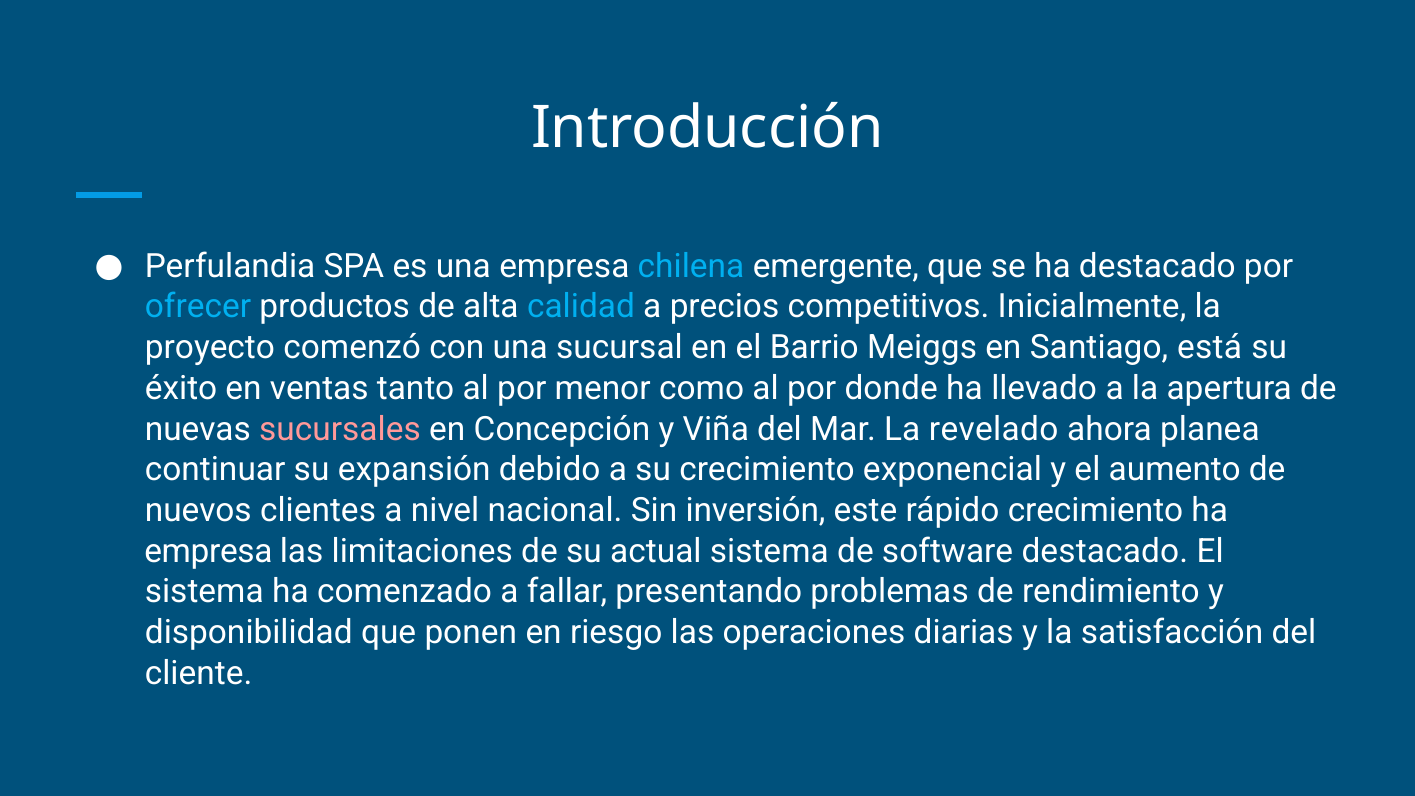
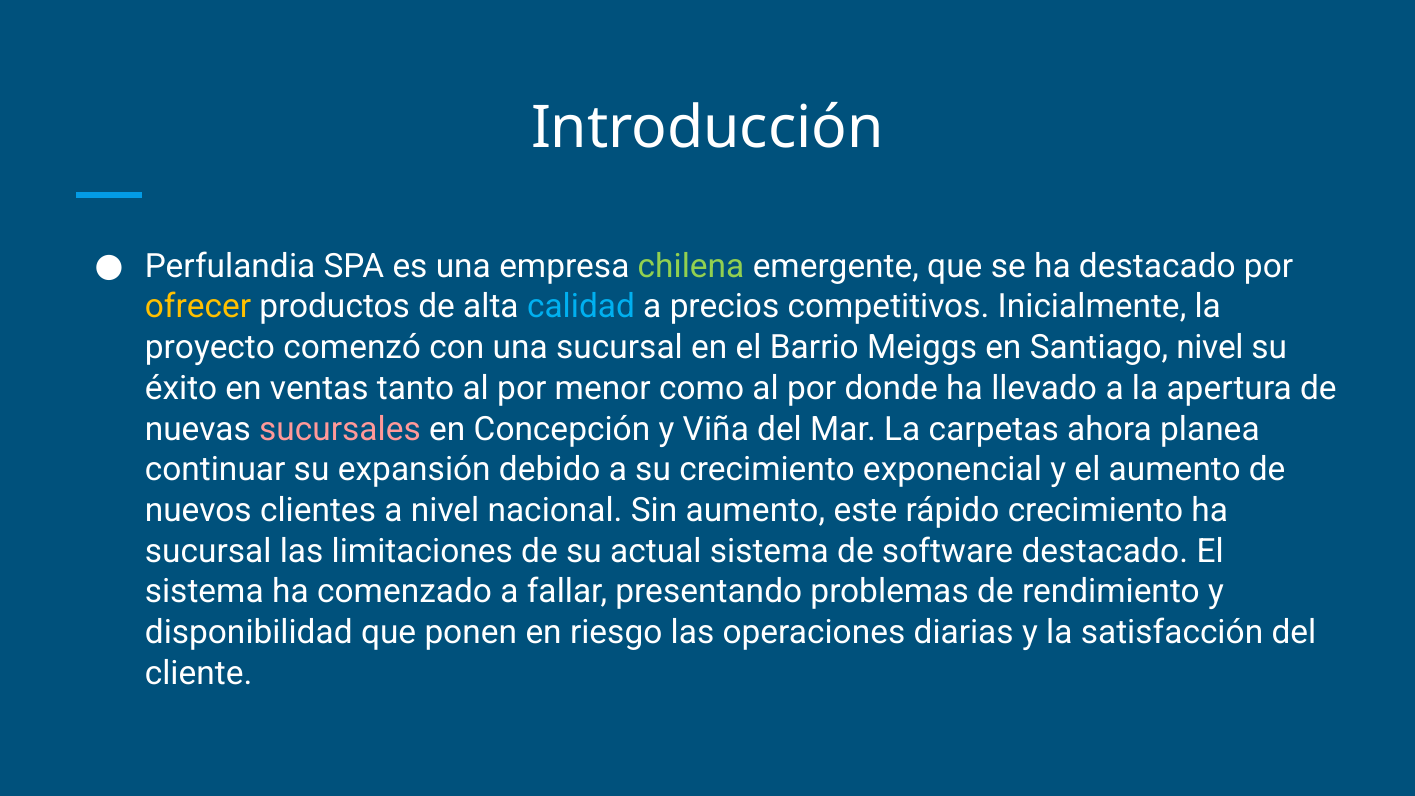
chilena colour: light blue -> light green (691, 266)
ofrecer colour: light blue -> yellow (198, 307)
Santiago está: está -> nivel (1210, 348)
revelado: revelado -> carpetas (994, 429)
Sin inversión: inversión -> aumento (755, 510)
empresa: empresa -> sucursal (208, 551)
